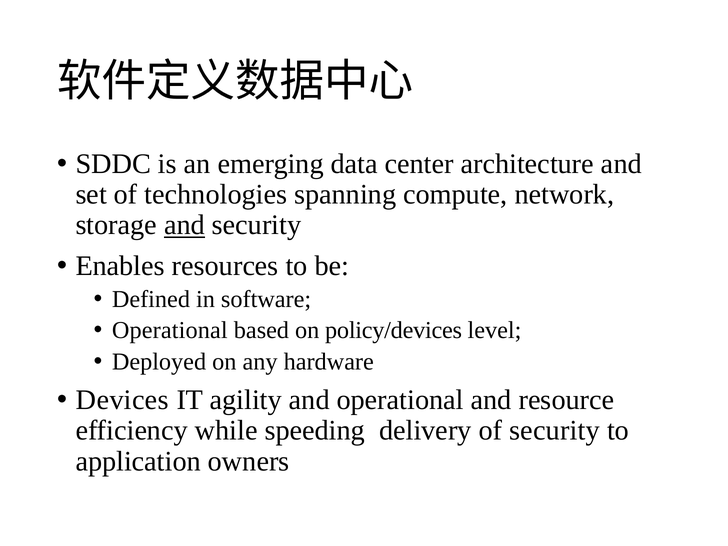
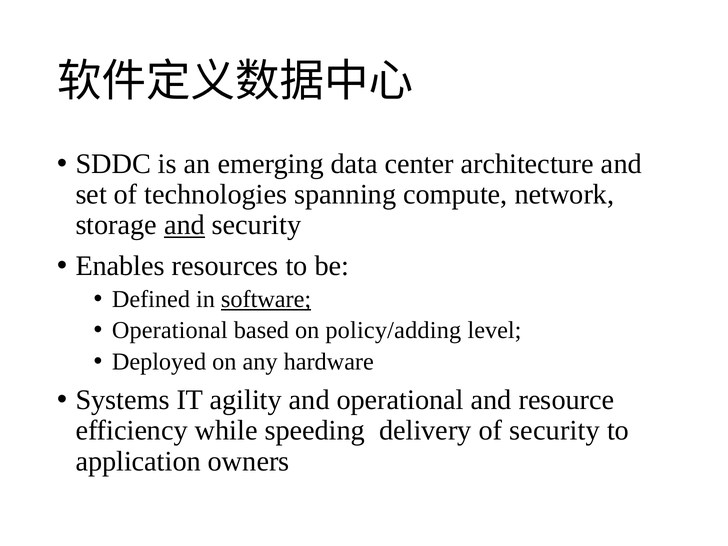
software underline: none -> present (266, 299)
policy/devices: policy/devices -> policy/adding (393, 330)
Devices: Devices -> Systems (123, 400)
